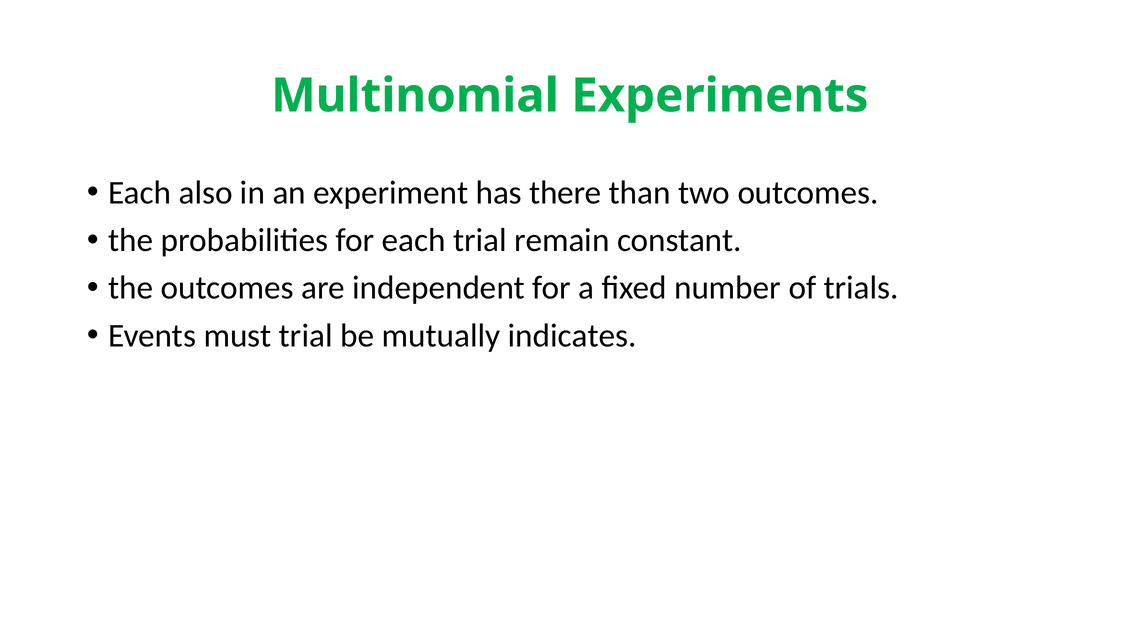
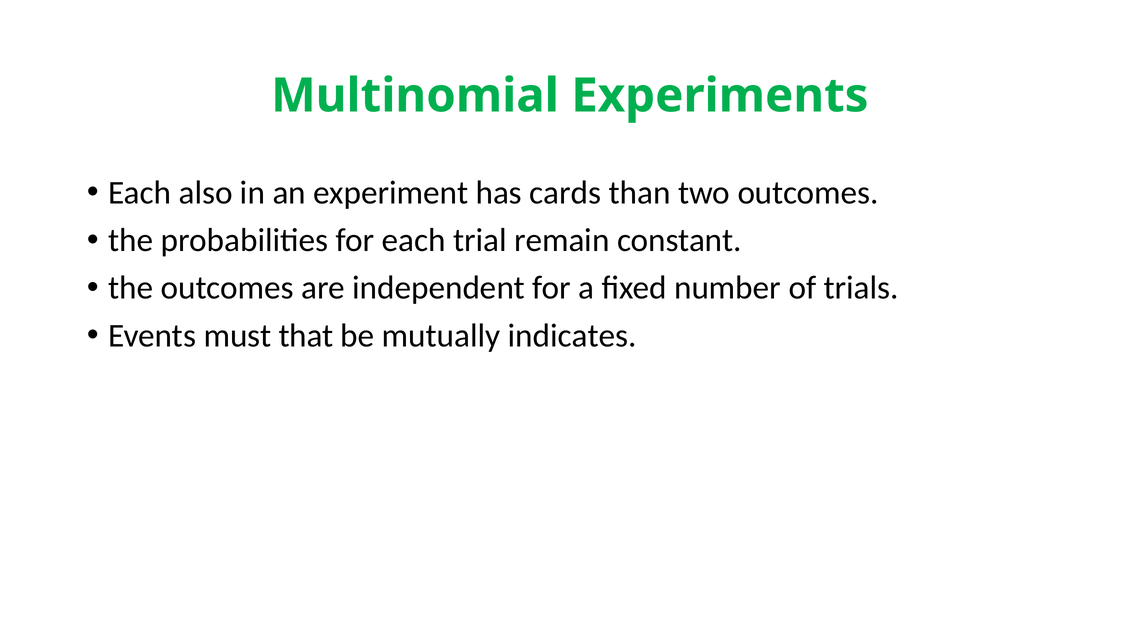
there: there -> cards (565, 193)
must trial: trial -> that (306, 336)
